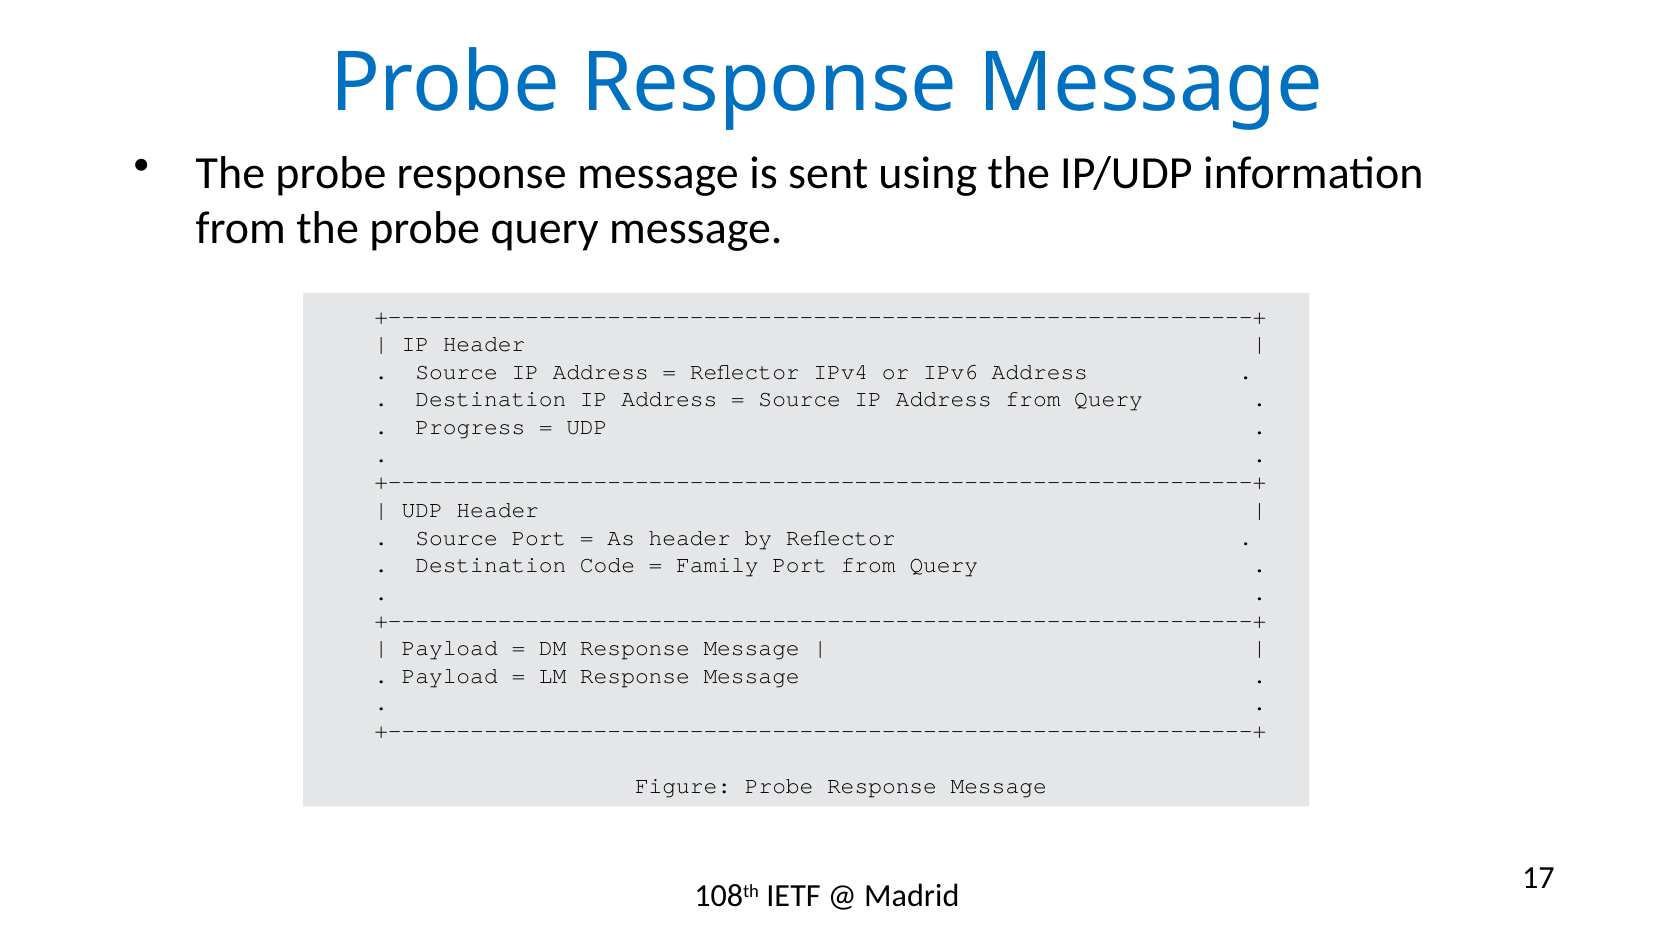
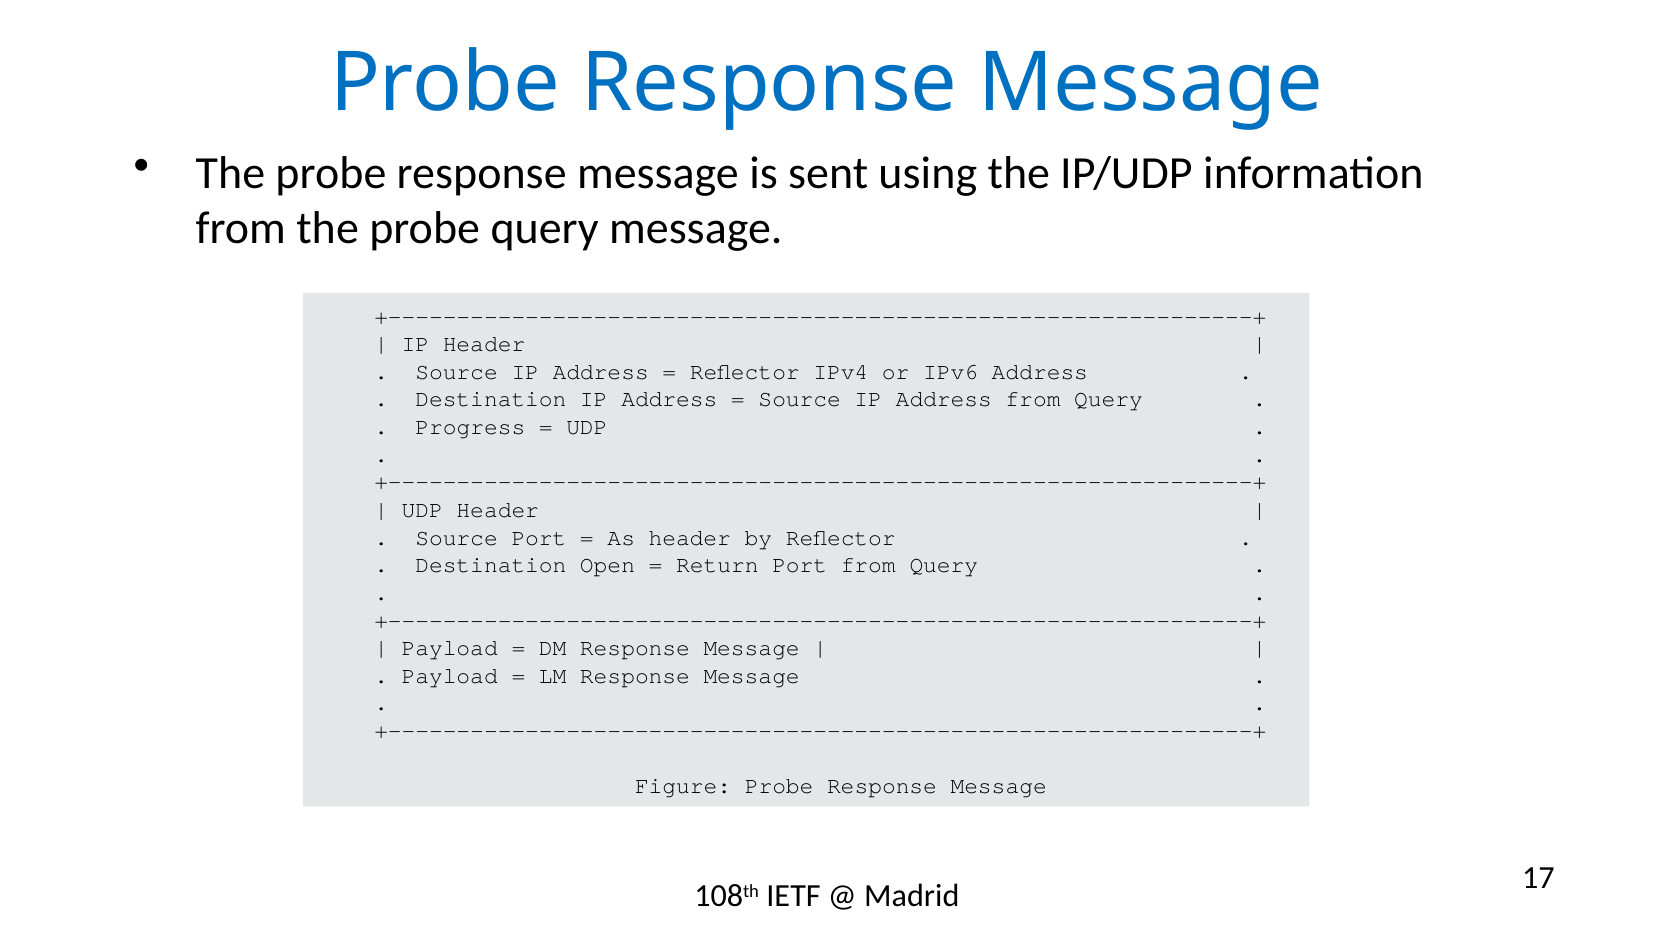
Code: Code -> Open (607, 565)
Family: Family -> Return (717, 565)
